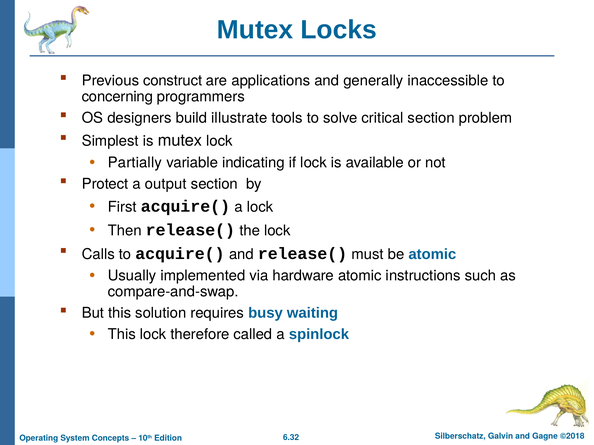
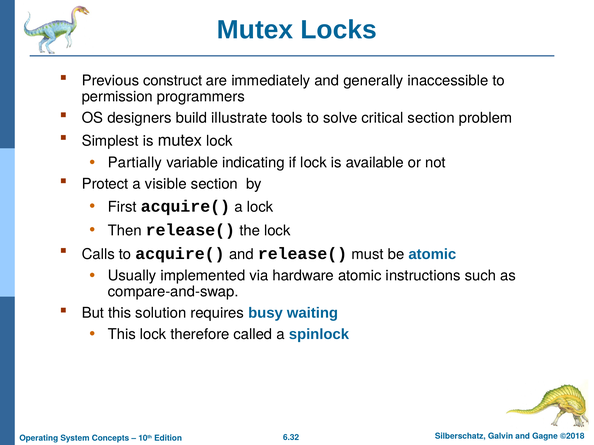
applications: applications -> immediately (271, 81)
concerning: concerning -> permission (117, 97)
output: output -> visible (166, 184)
